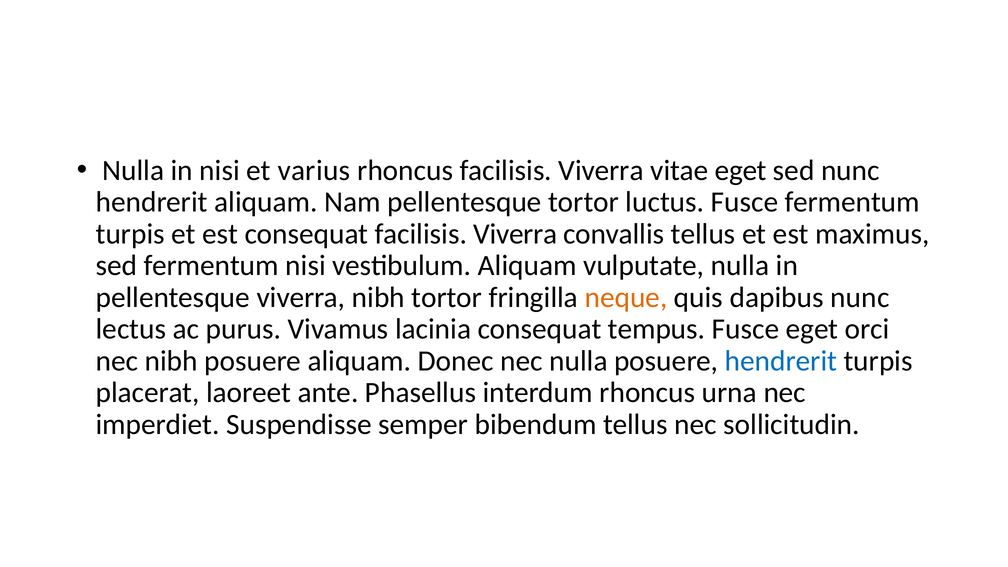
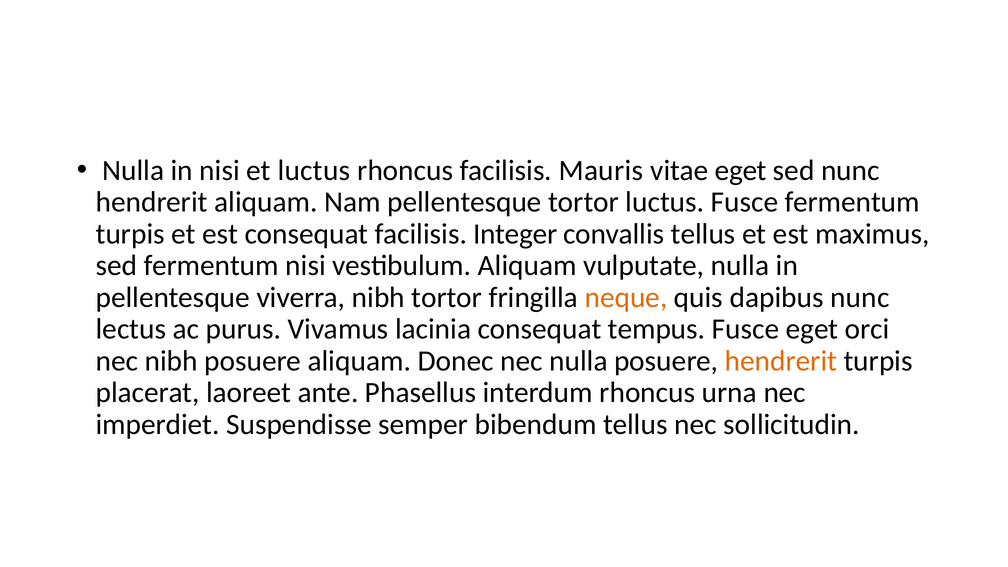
et varius: varius -> luctus (314, 170)
rhoncus facilisis Viverra: Viverra -> Mauris (601, 170)
consequat facilisis Viverra: Viverra -> Integer (515, 234)
hendrerit colour: blue -> orange (781, 361)
